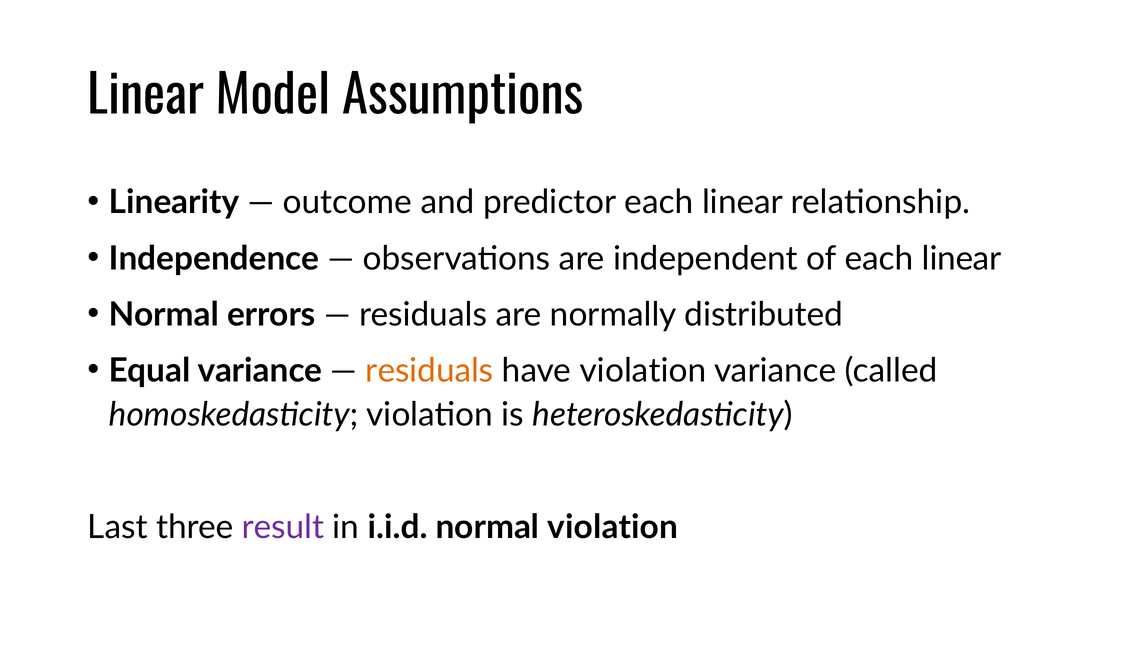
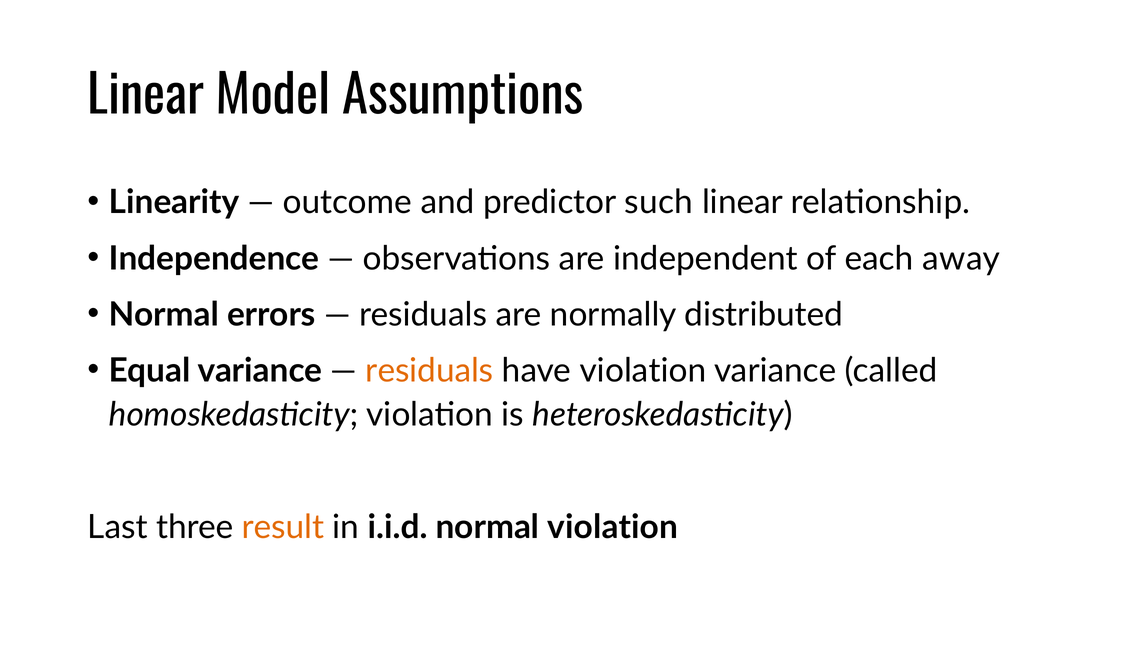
predictor each: each -> such (659, 202)
of each linear: linear -> away (961, 259)
result colour: purple -> orange (283, 527)
